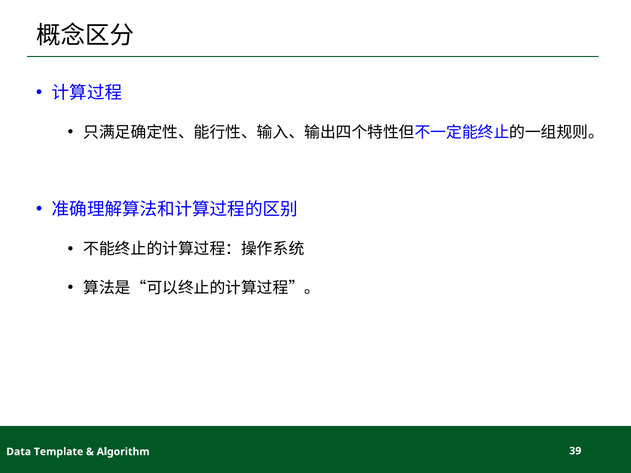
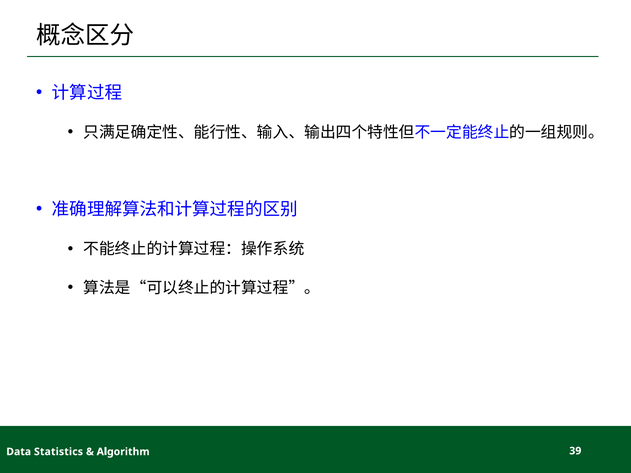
Template: Template -> Statistics (58, 452)
